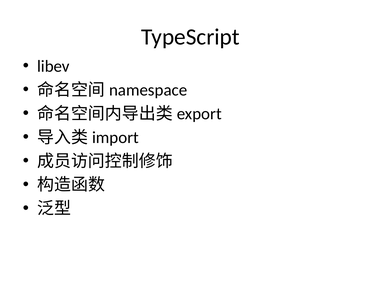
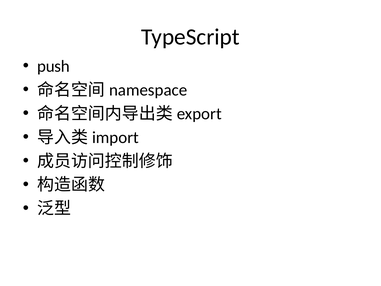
libev: libev -> push (53, 66)
